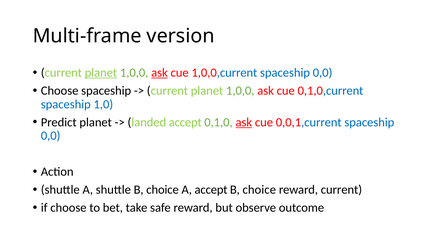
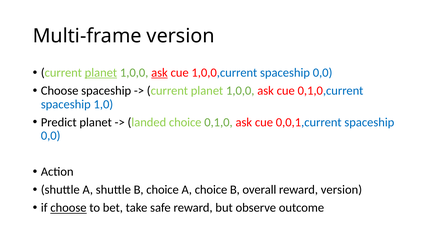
landed accept: accept -> choice (185, 122)
ask underline: present -> none (244, 122)
A accept: accept -> choice (211, 190)
choice: choice -> overall (259, 190)
reward current: current -> version (341, 190)
choose underline: none -> present (68, 208)
